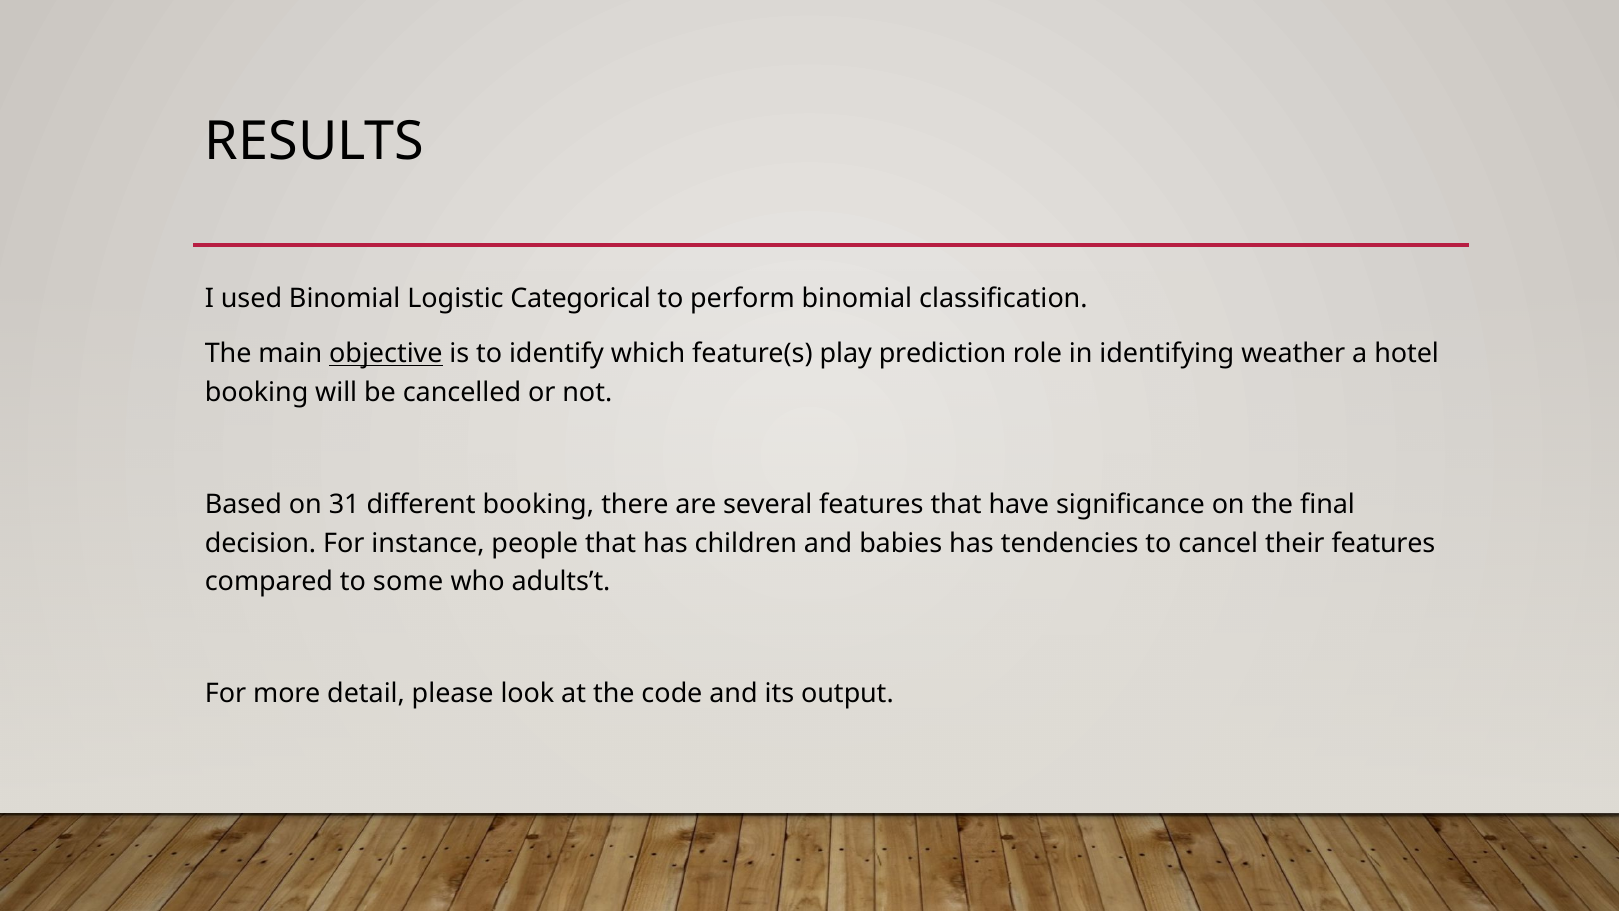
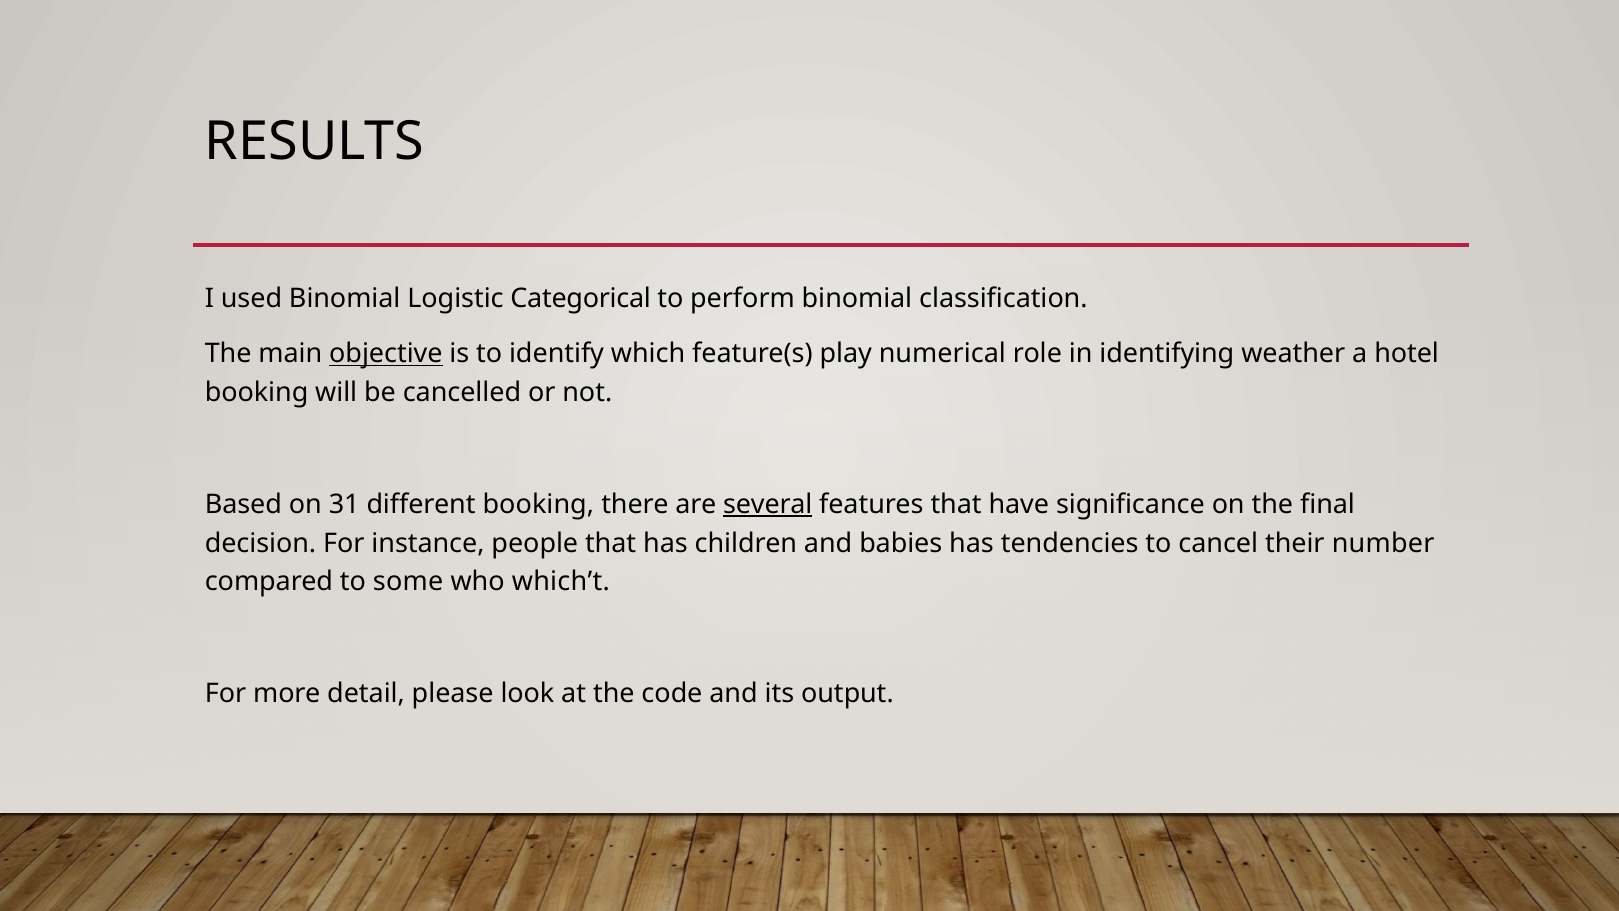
prediction: prediction -> numerical (942, 354)
several underline: none -> present (768, 504)
their features: features -> number (1383, 543)
adults’t: adults’t -> which’t (561, 582)
